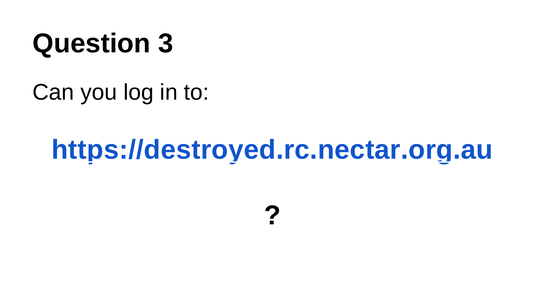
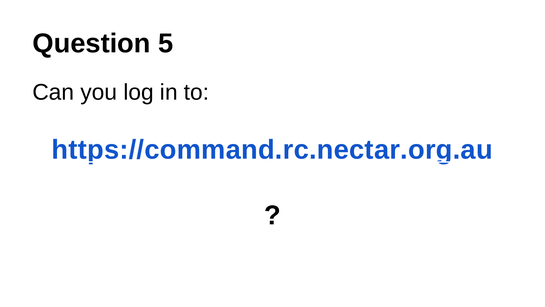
3: 3 -> 5 (166, 43)
https://destroyed.rc.nectar.org.au: https://destroyed.rc.nectar.org.au -> https://command.rc.nectar.org.au (272, 150)
